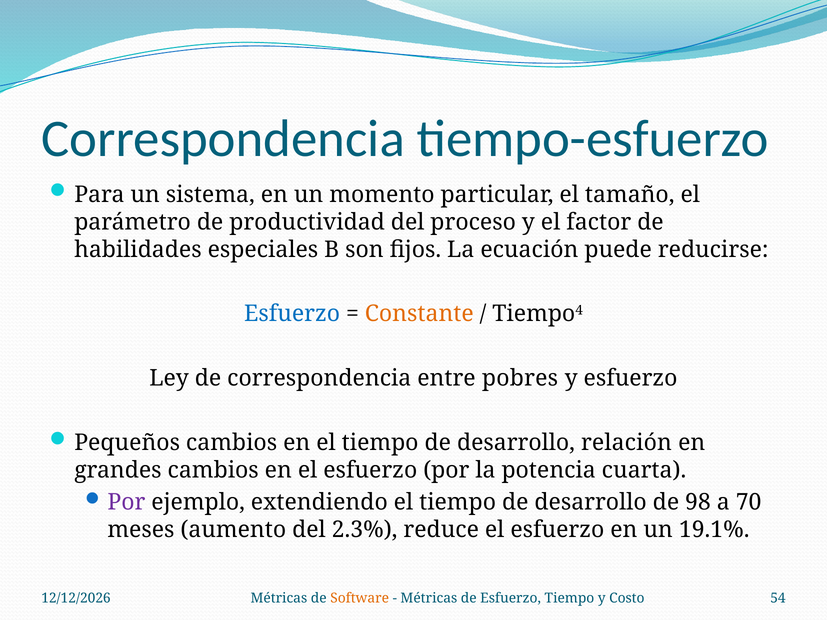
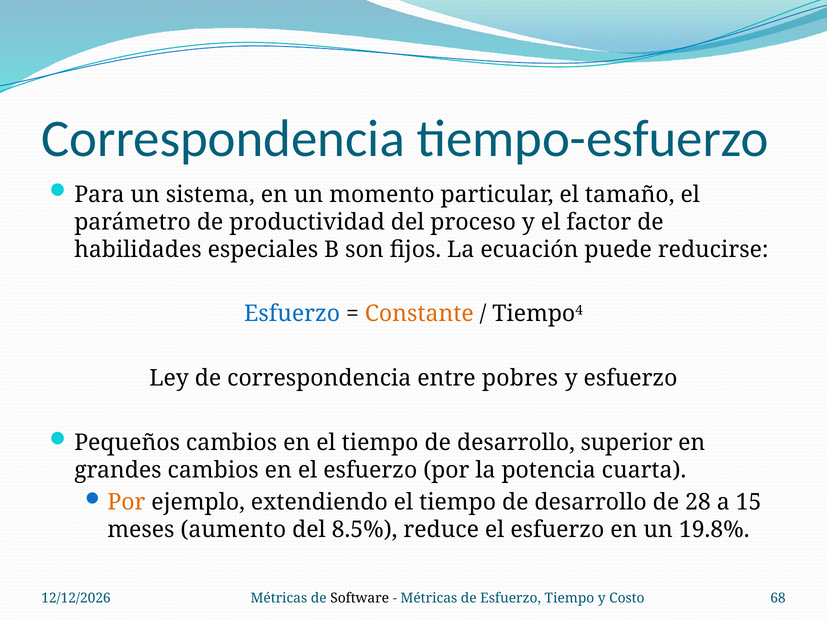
relación: relación -> superior (627, 443)
Por colour: purple -> orange (126, 502)
98: 98 -> 28 (698, 502)
70: 70 -> 15 (749, 502)
2.3%: 2.3% -> 8.5% (365, 530)
19.1%: 19.1% -> 19.8% (714, 530)
Software colour: orange -> black (360, 598)
54: 54 -> 68 (778, 598)
